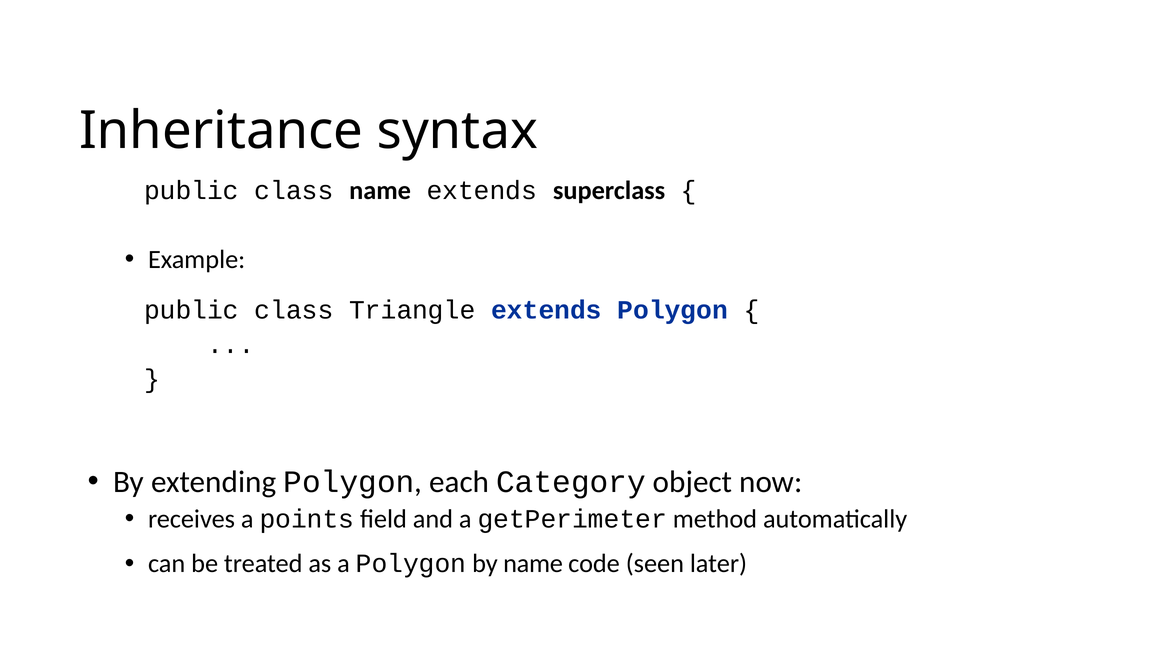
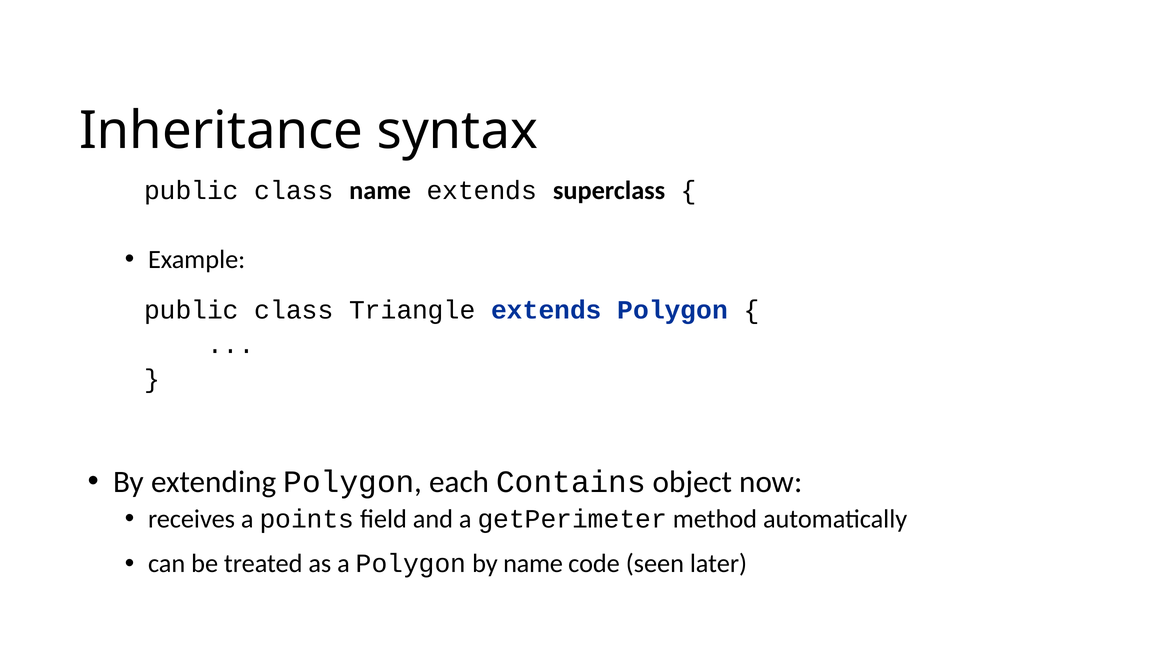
Category: Category -> Contains (571, 482)
